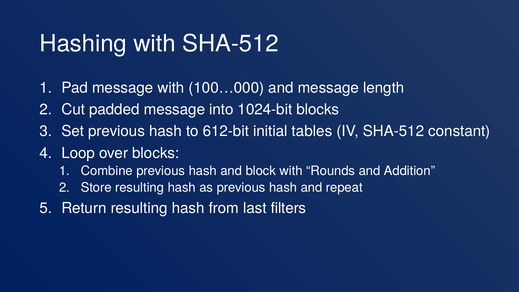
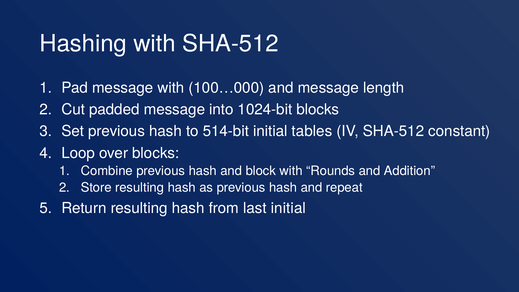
612-bit: 612-bit -> 514-bit (226, 131)
last filters: filters -> initial (288, 208)
